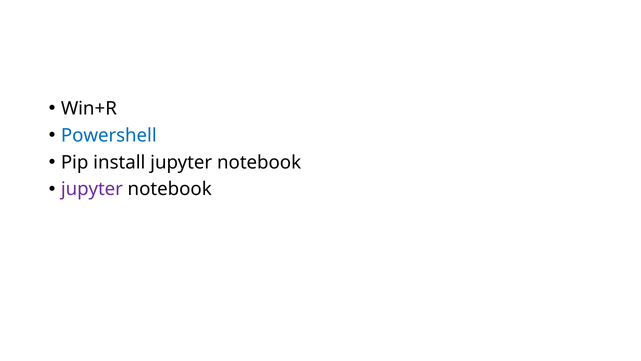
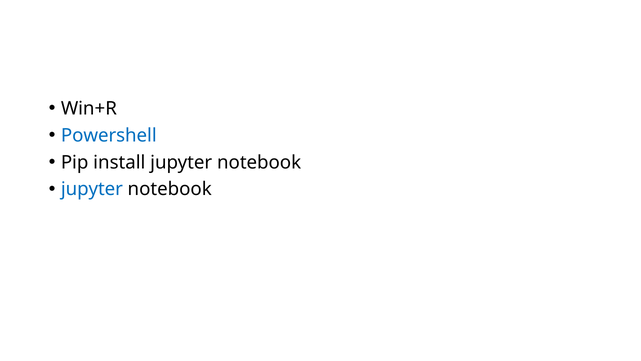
jupyter colour: purple -> blue (92, 189)
